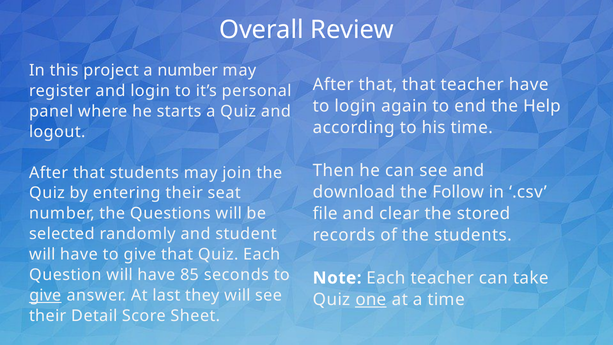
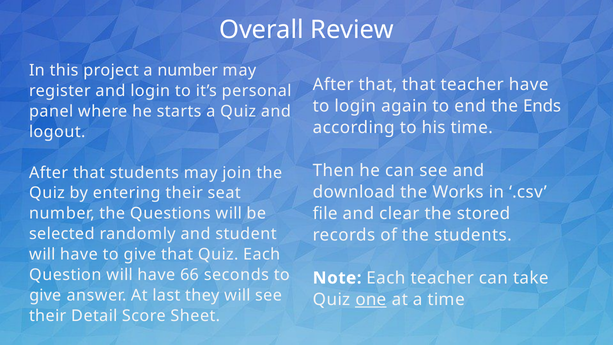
Help: Help -> Ends (542, 106)
Follow: Follow -> Works (458, 192)
85: 85 -> 66 (189, 275)
give underline: present -> none (45, 295)
